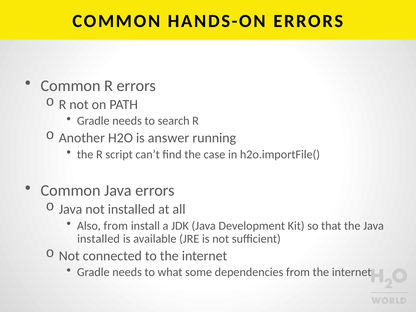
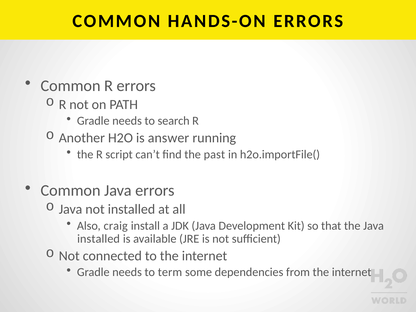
case: case -> past (214, 154)
Also from: from -> craig (116, 226)
what: what -> term (170, 272)
